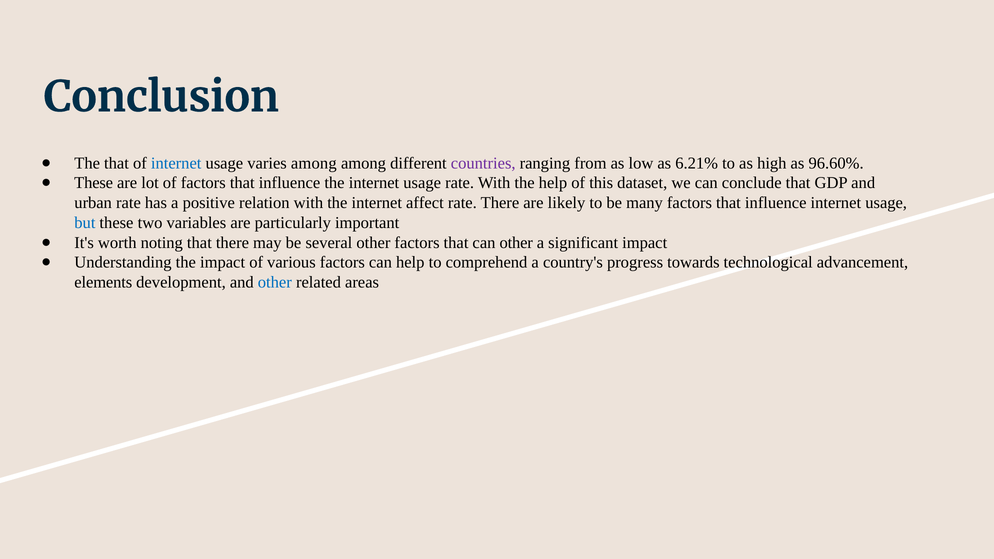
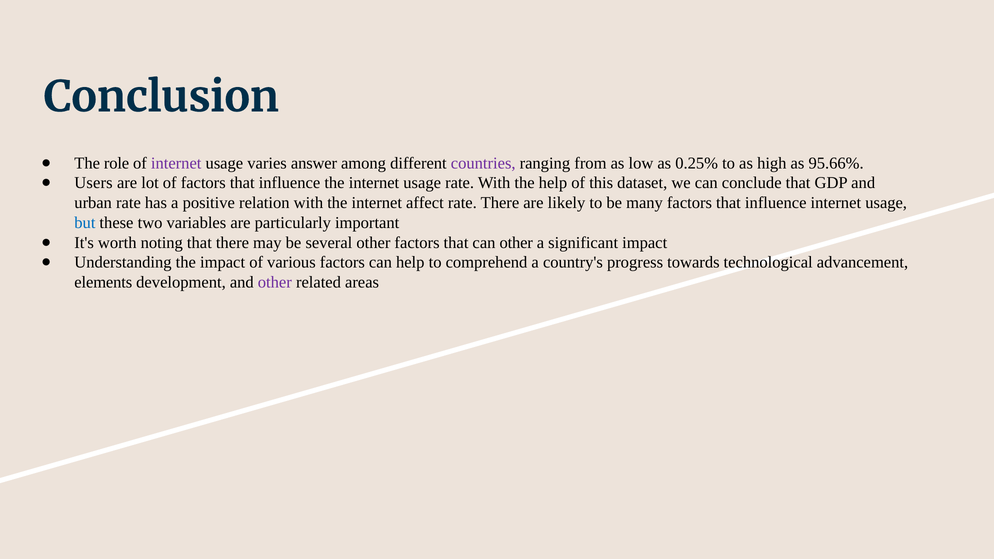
The that: that -> role (117, 163)
internet colour: blue -> purple (176, 163)
varies among: among -> answer (314, 163)
6.21%: 6.21% -> 0.25% (697, 163)
96.60%: 96.60% -> 95.66% (836, 163)
These: These -> Users (93, 183)
other colour: blue -> purple (275, 282)
